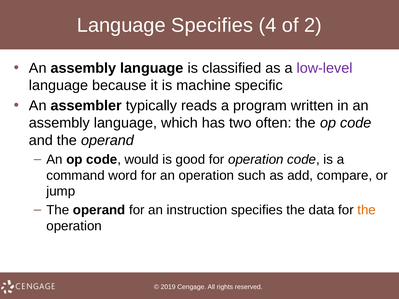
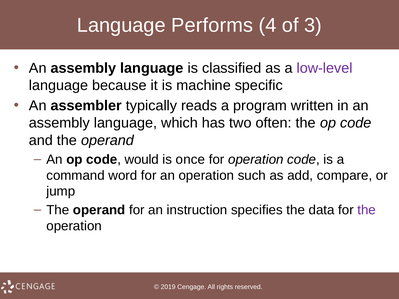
Language Specifies: Specifies -> Performs (212, 25)
2: 2 -> 3 (313, 25)
good: good -> once (190, 160)
the colour: orange -> purple (367, 210)
